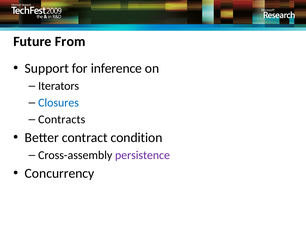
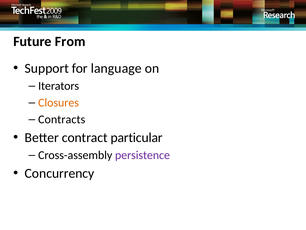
inference: inference -> language (116, 68)
Closures colour: blue -> orange (59, 103)
condition: condition -> particular (137, 137)
